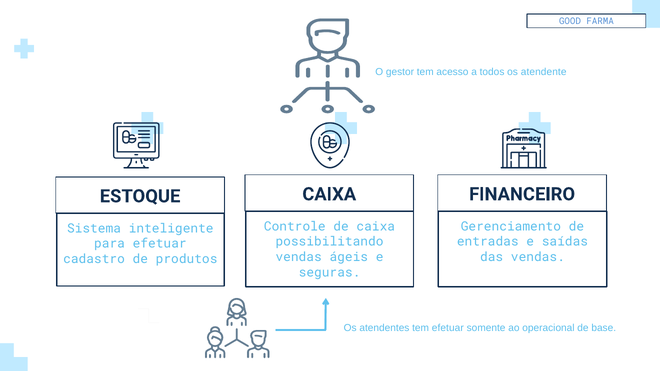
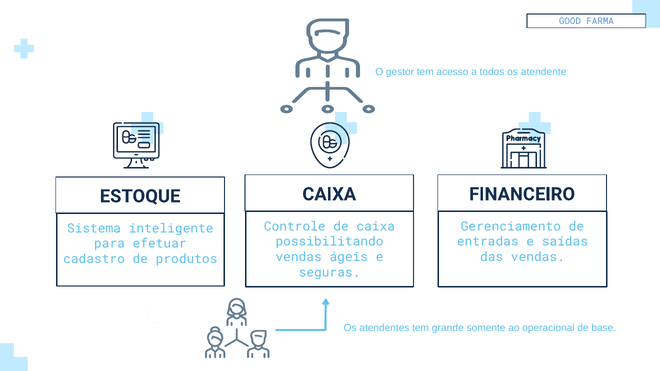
tem efetuar: efetuar -> grande (448, 328)
